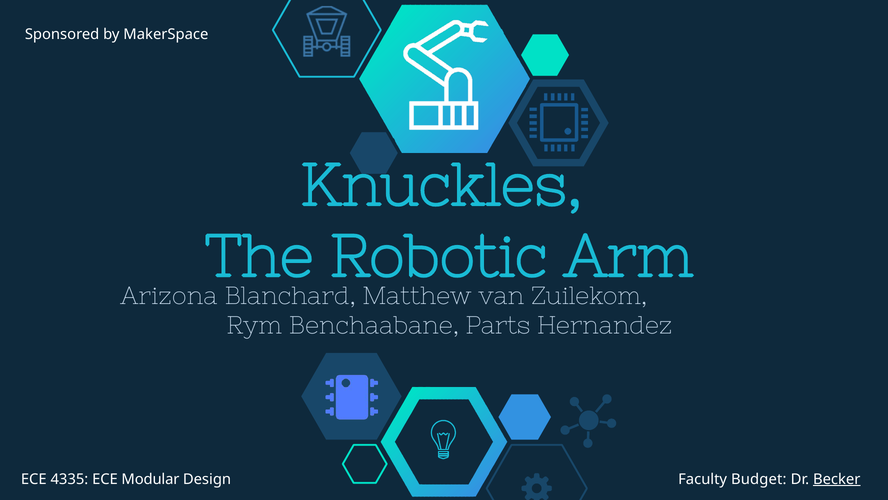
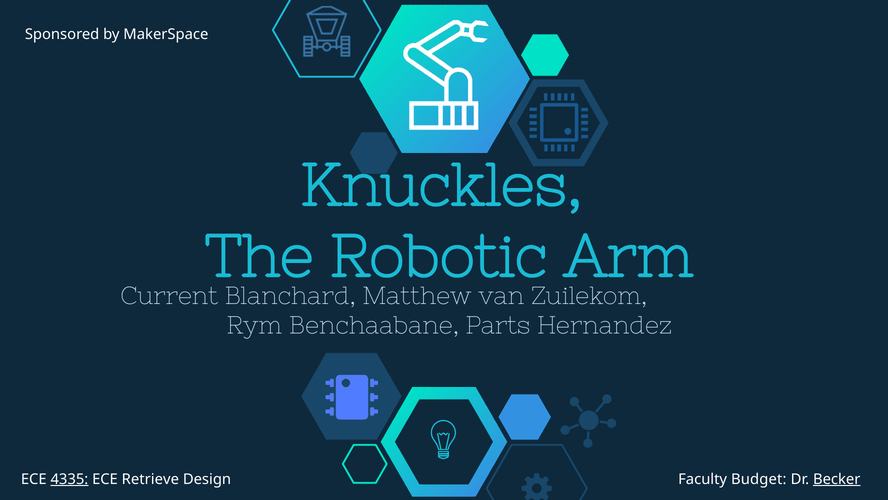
Arizona: Arizona -> Current (169, 296)
4335 underline: none -> present (69, 479)
Modular: Modular -> Retrieve (150, 479)
